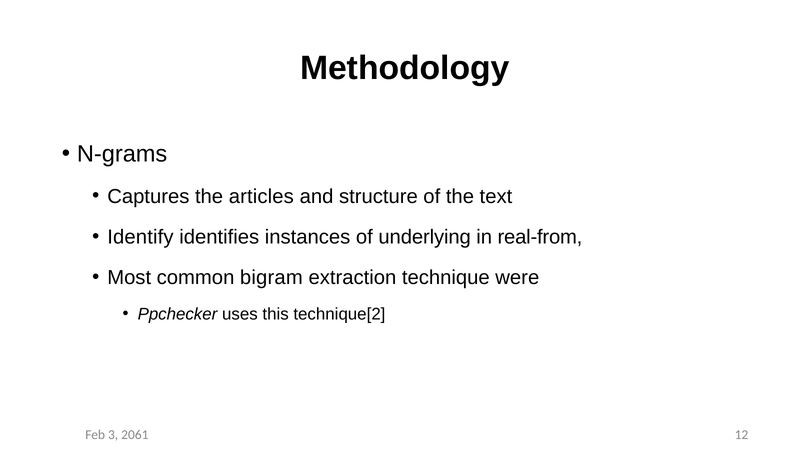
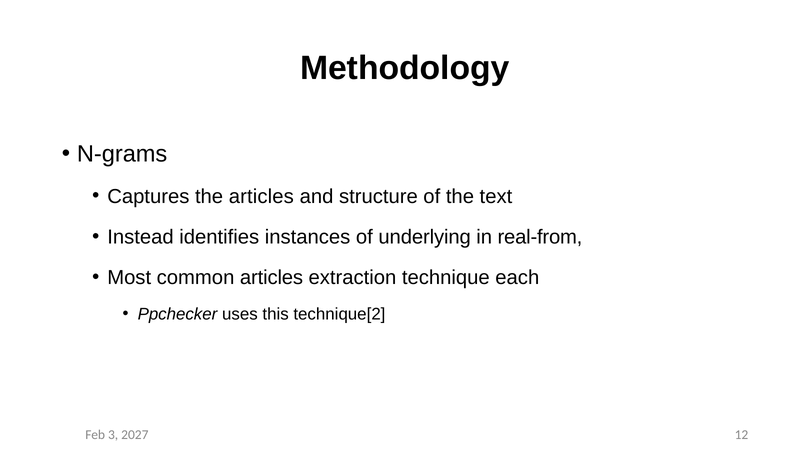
Identify: Identify -> Instead (141, 237)
common bigram: bigram -> articles (272, 278)
were: were -> each (517, 278)
2061: 2061 -> 2027 (135, 435)
